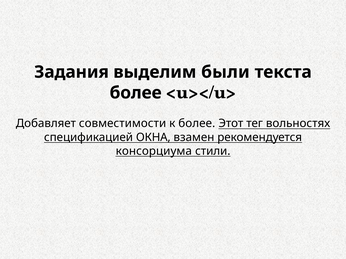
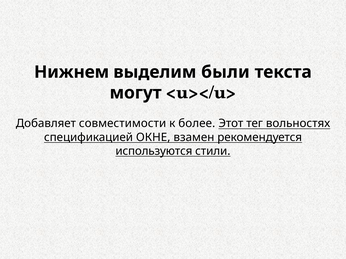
Задания: Задания -> Нижнем (72, 72)
более: более -> могут (136, 93)
ОКНА: ОКНА -> ОКНЕ (153, 138)
консорциума: консорциума -> используются (154, 151)
